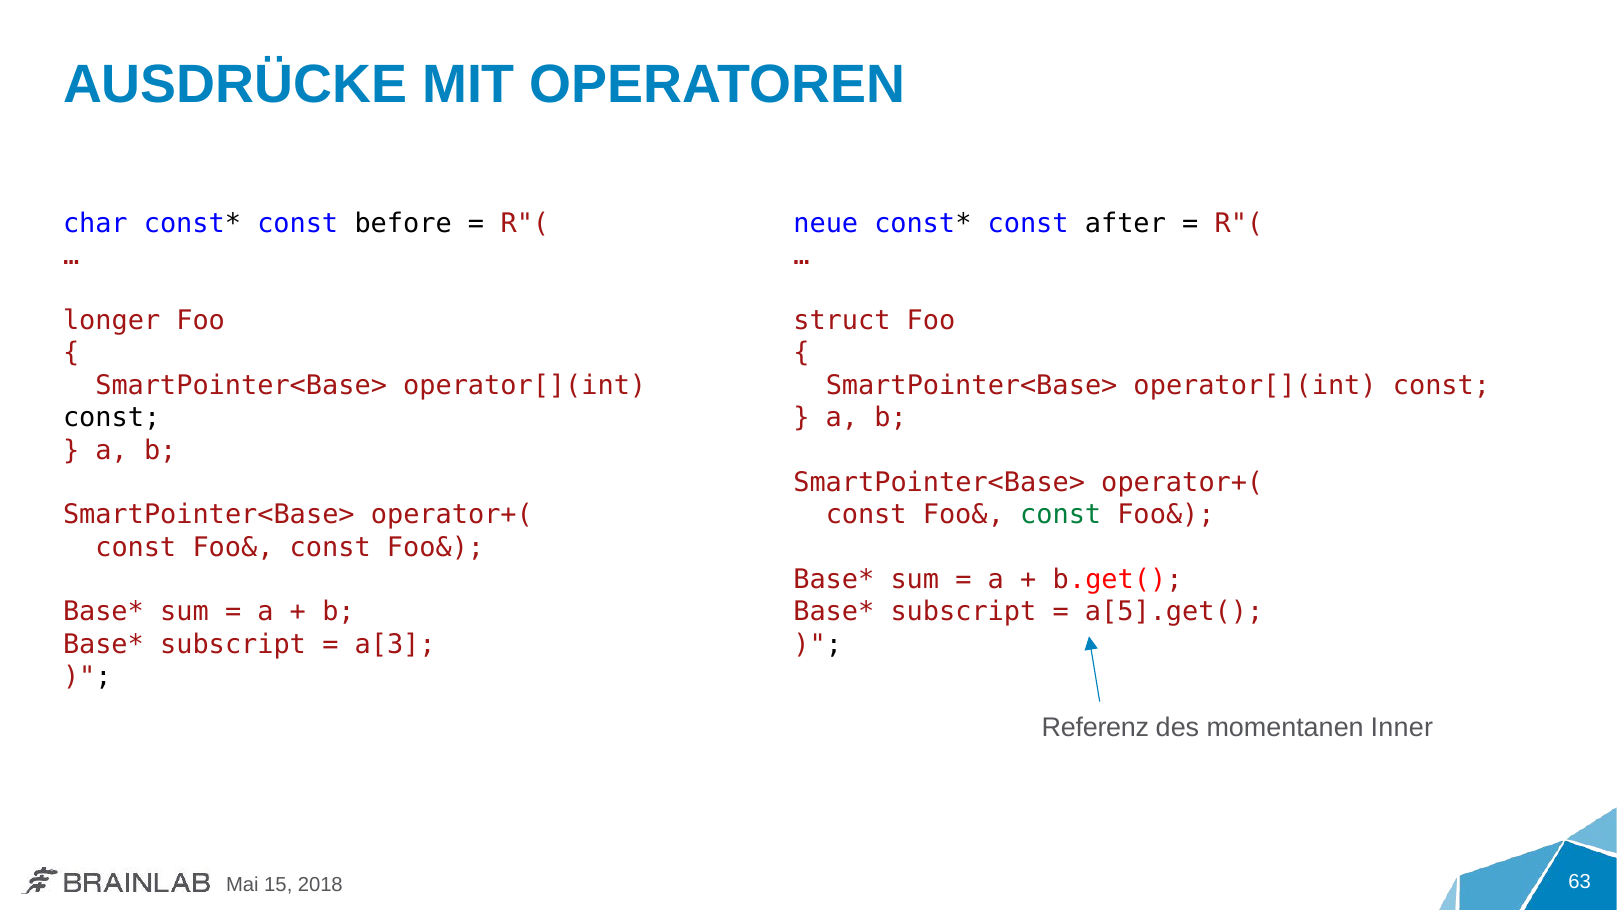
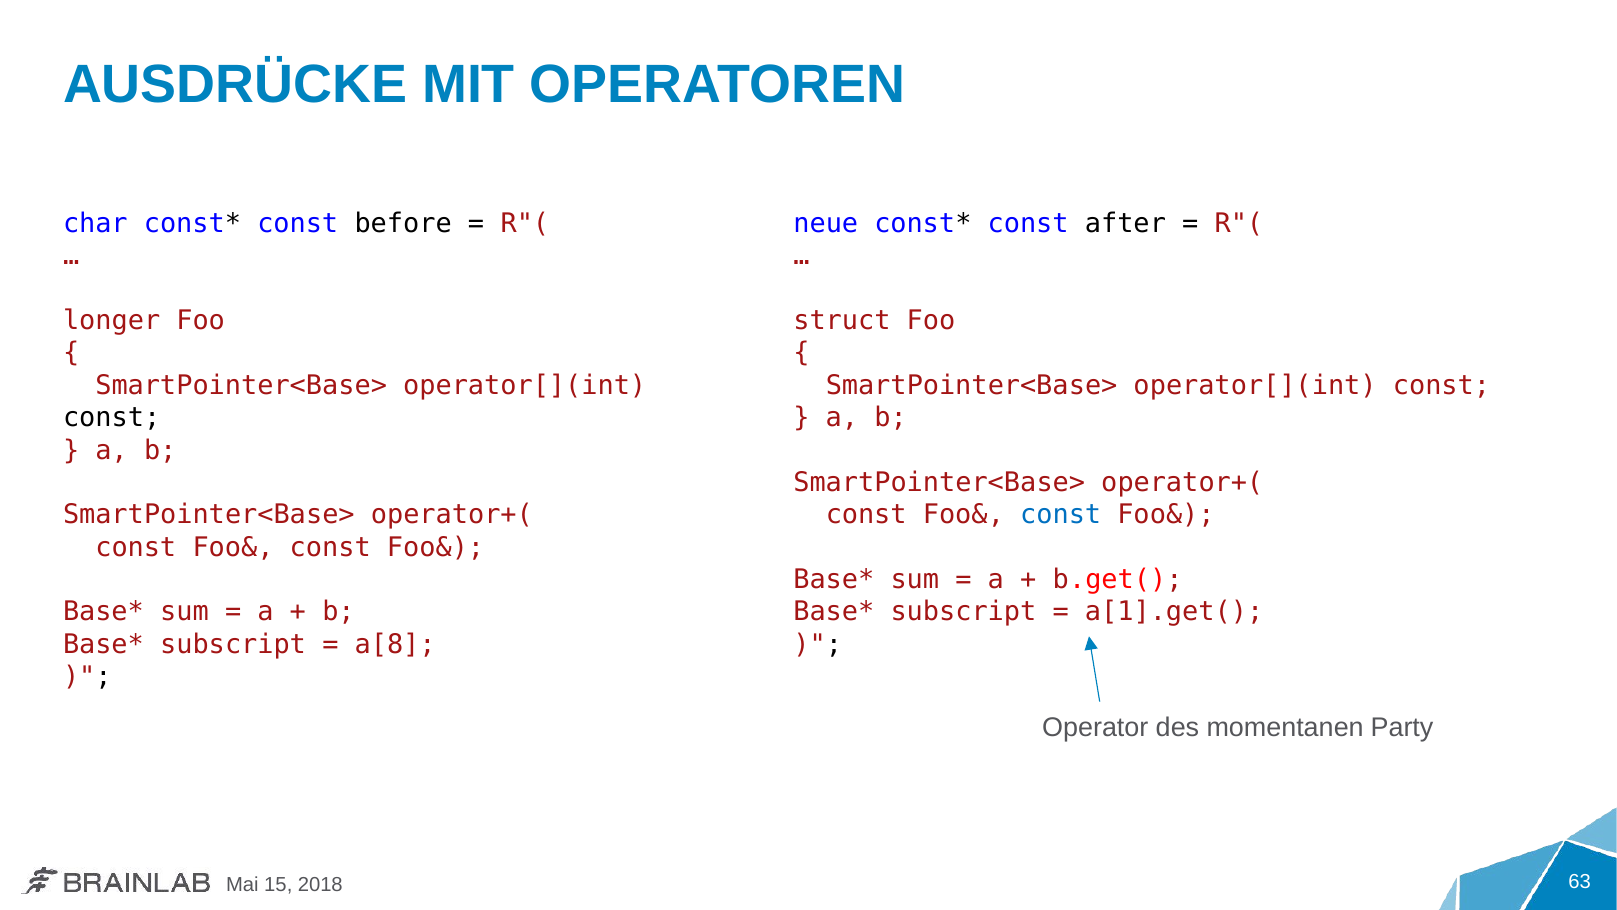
const colour: green -> blue (1061, 515)
a[5].get(: a[5].get( -> a[1].get( (1174, 612)
a[3: a[3 -> a[8 (395, 644)
Referenz: Referenz -> Operator (1095, 727)
Inner: Inner -> Party (1402, 727)
